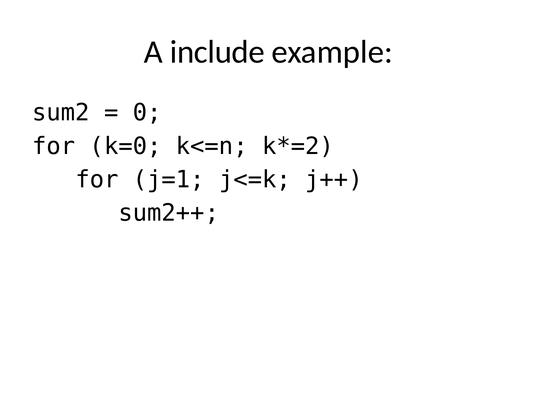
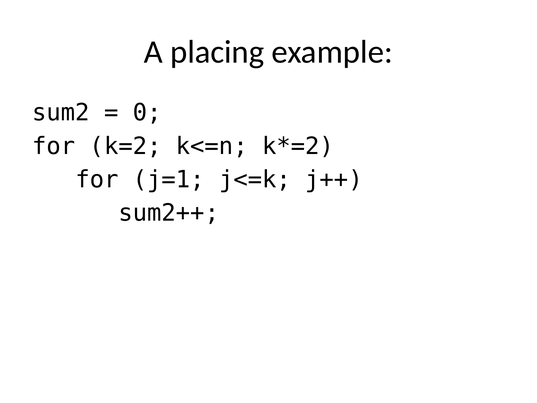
include: include -> placing (217, 52)
k=0: k=0 -> k=2 (126, 146)
